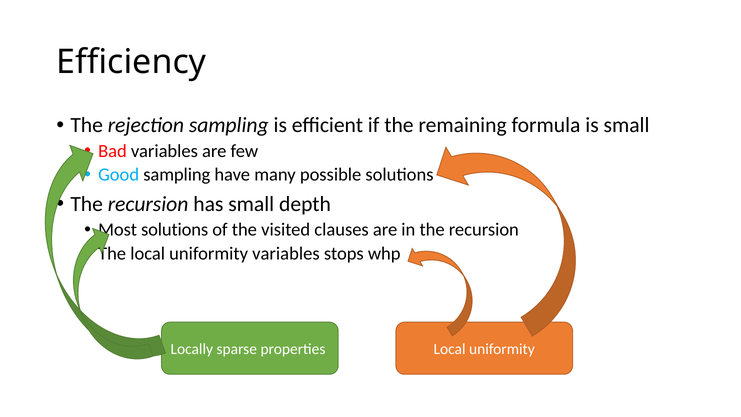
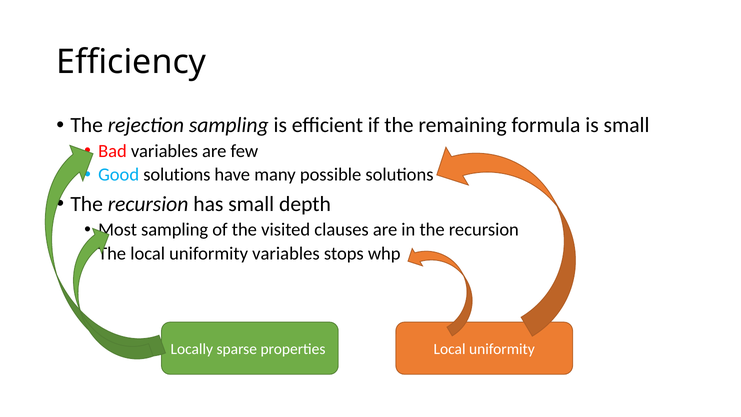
Good sampling: sampling -> solutions (177, 175)
solutions: solutions -> sampling (175, 230)
